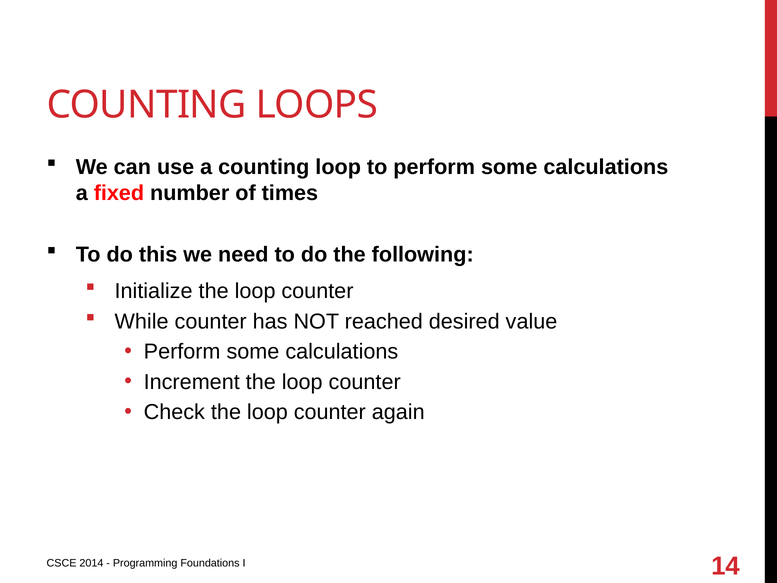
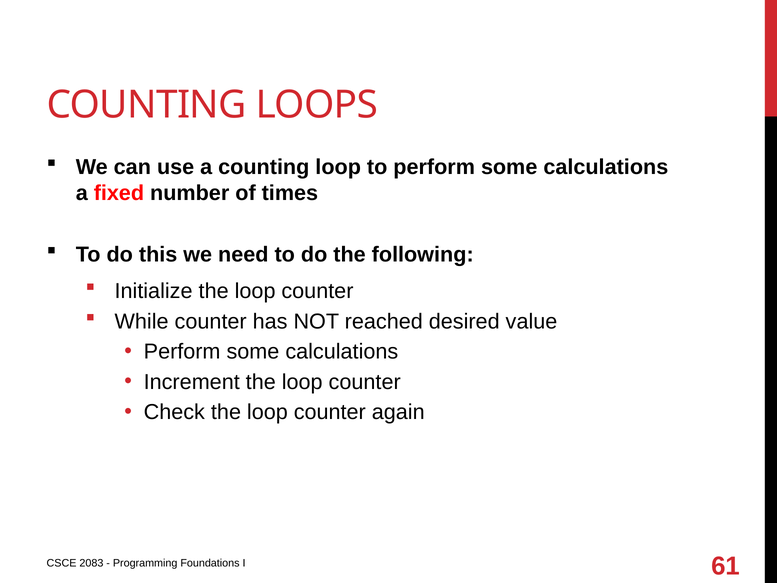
2014: 2014 -> 2083 (91, 563)
14: 14 -> 61 (725, 566)
